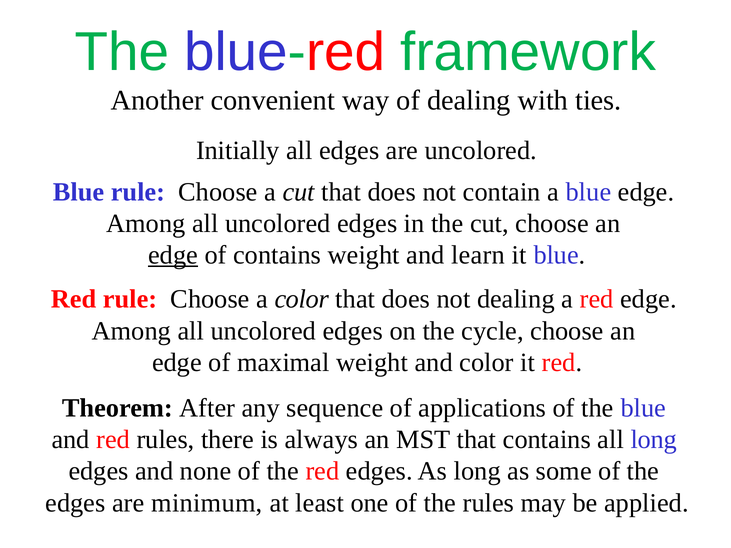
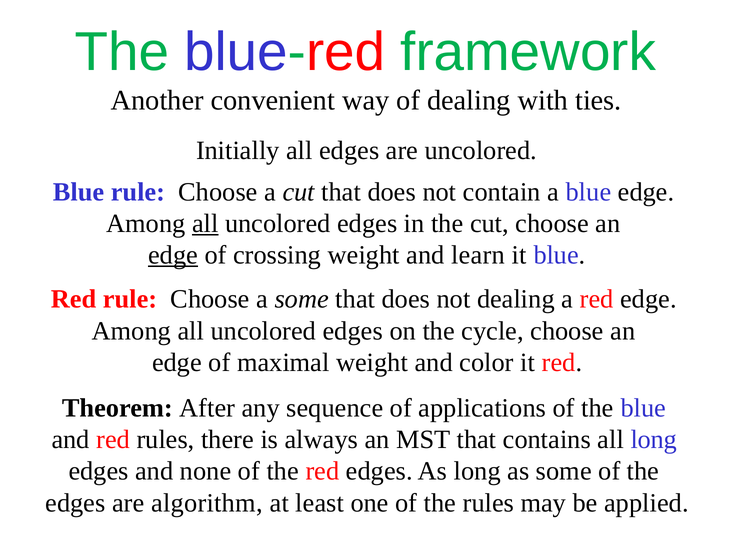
all underline: none -> present (205, 224)
of contains: contains -> crossing (277, 255)
a color: color -> some (302, 299)
minimum: minimum -> algorithm (207, 503)
